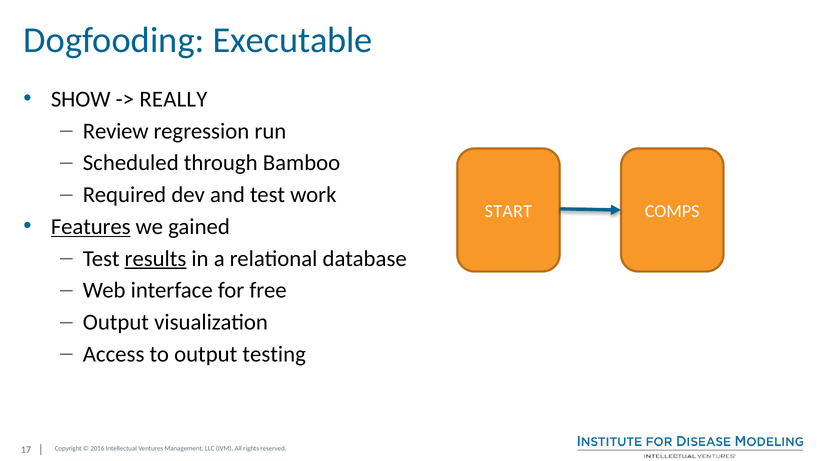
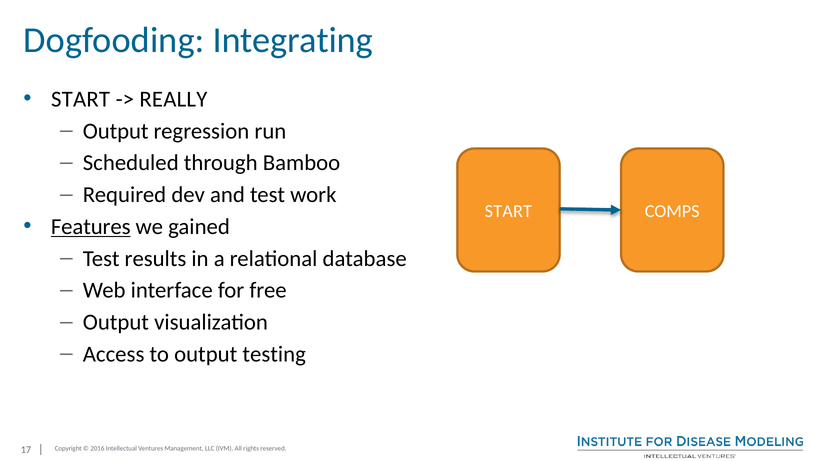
Executable: Executable -> Integrating (293, 40)
SHOW: SHOW -> START (81, 99)
Review: Review -> Output (116, 131)
results underline: present -> none (155, 258)
